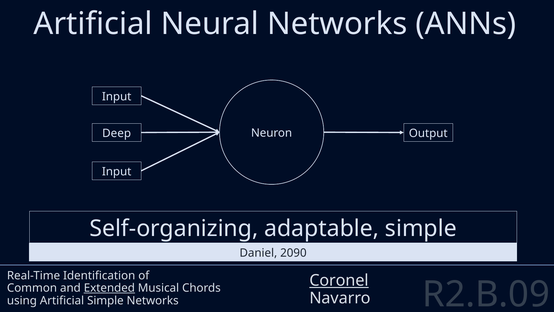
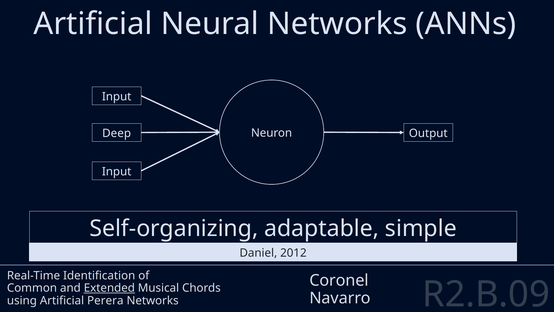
2090: 2090 -> 2012 (293, 253)
Coronel underline: present -> none (339, 280)
Artificial Simple: Simple -> Perera (105, 300)
